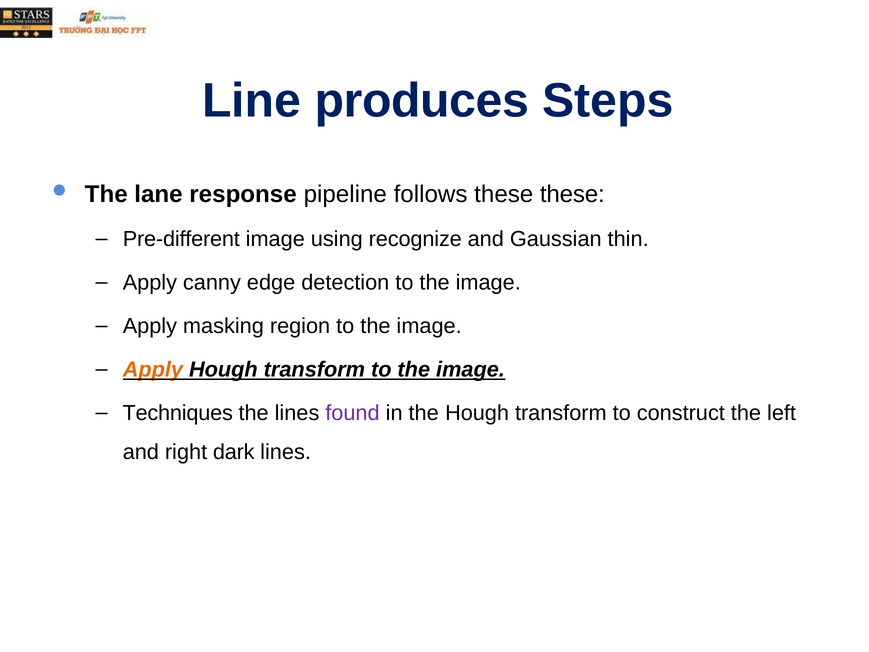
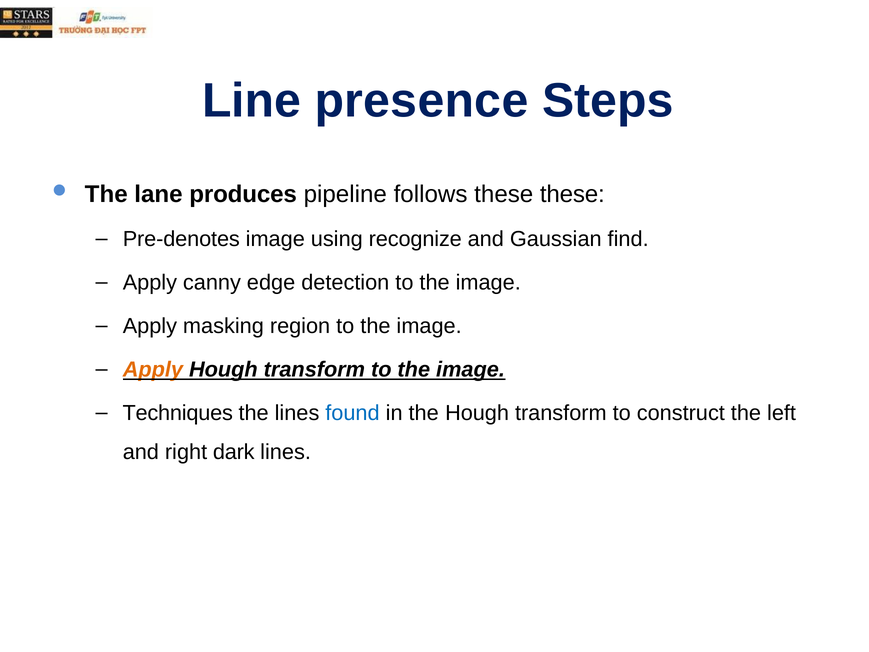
produces: produces -> presence (421, 101)
response: response -> produces (243, 194)
Pre-different: Pre-different -> Pre-denotes (181, 239)
thin: thin -> find (628, 239)
found colour: purple -> blue (352, 413)
